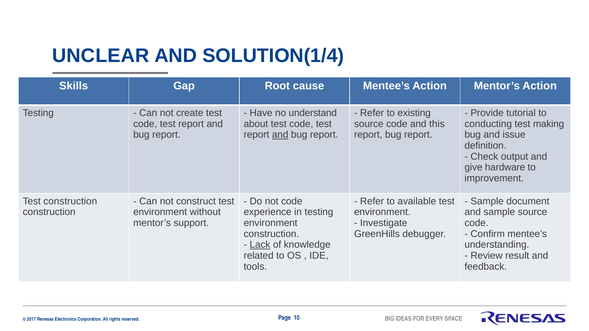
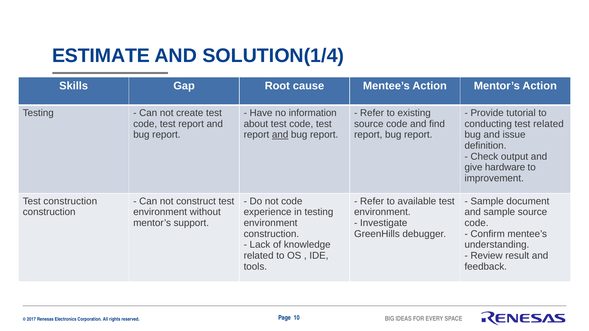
UNCLEAR: UNCLEAR -> ESTIMATE (101, 56)
understand: understand -> information (313, 113)
this: this -> find (437, 124)
test making: making -> related (548, 124)
Lack underline: present -> none (260, 245)
